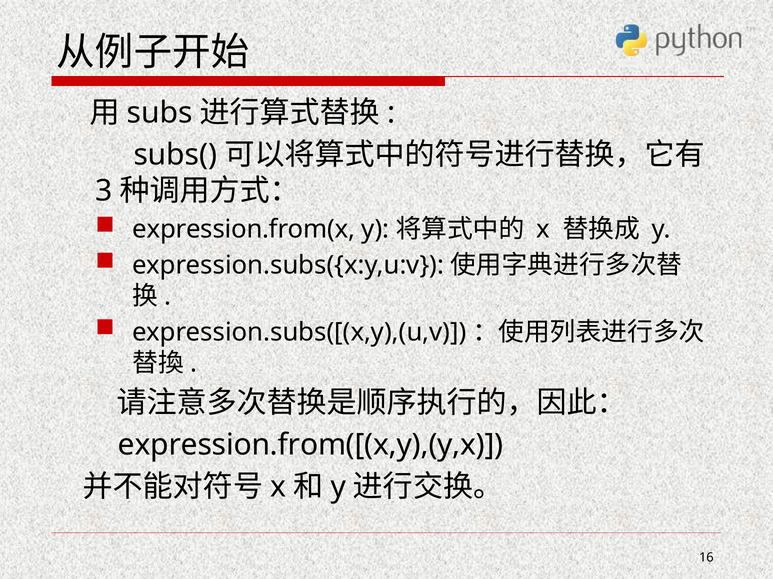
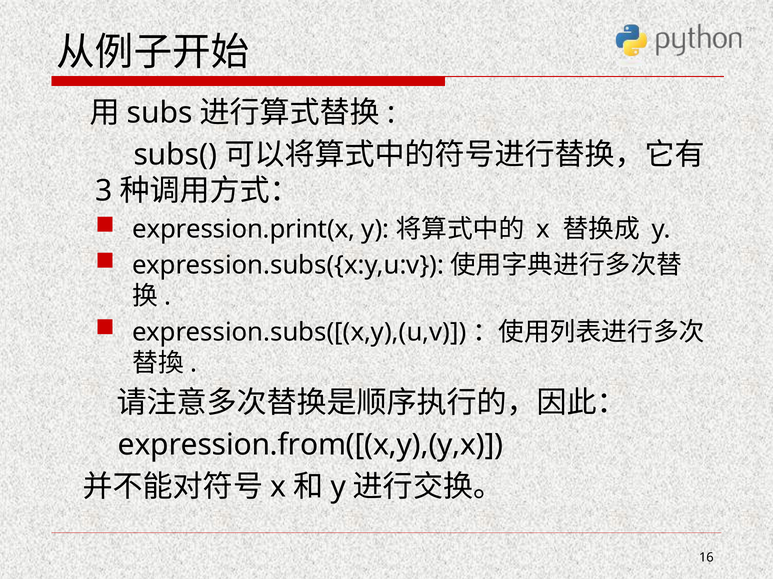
expression.from(x: expression.from(x -> expression.print(x (244, 230)
